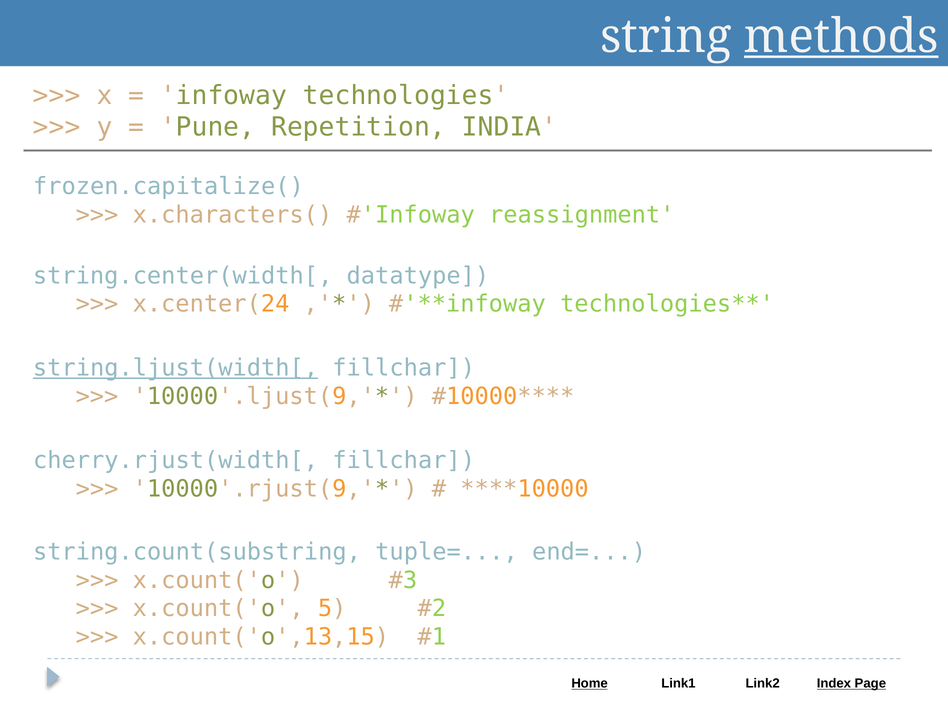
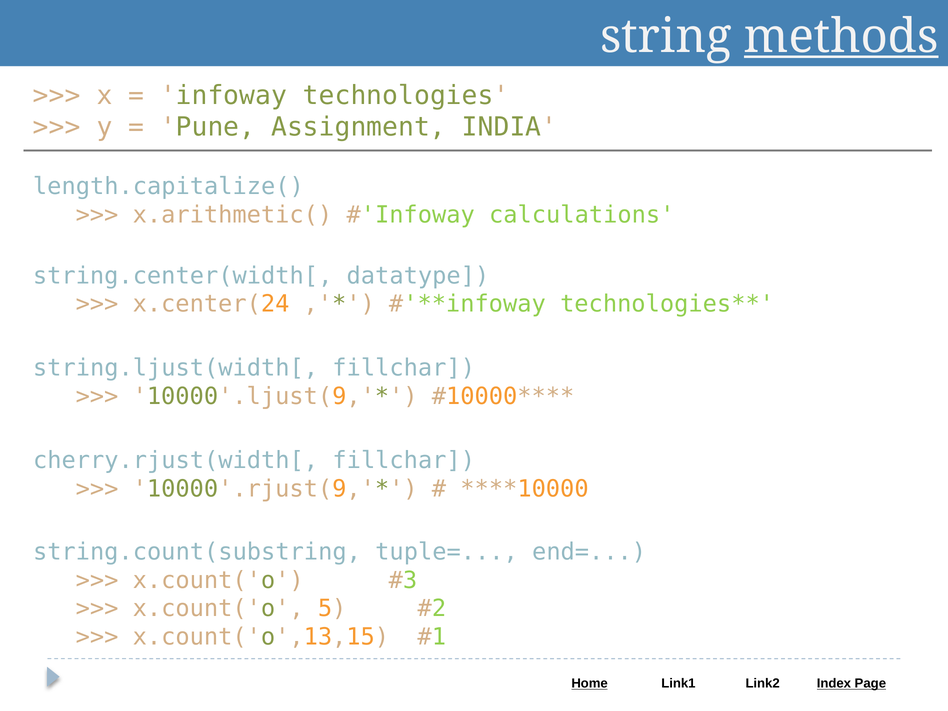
Repetition: Repetition -> Assignment (359, 127)
frozen.capitalize(: frozen.capitalize( -> length.capitalize( (168, 186)
x.characters(: x.characters( -> x.arithmetic( (232, 215)
reassignment: reassignment -> calculations (582, 215)
string.ljust(width[ underline: present -> none (176, 368)
